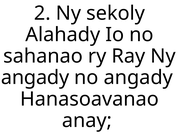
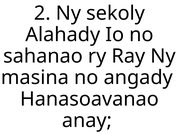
angady: angady -> masina (35, 78)
